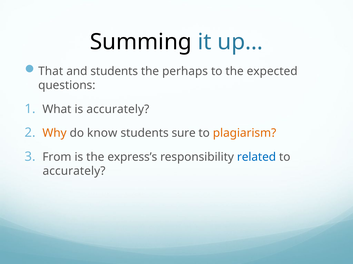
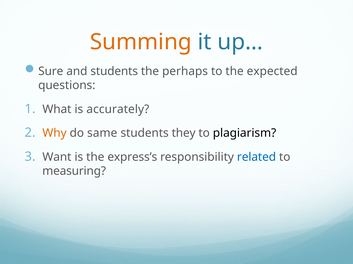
Summing colour: black -> orange (141, 42)
That: That -> Sure (51, 71)
know: know -> same (102, 133)
sure: sure -> they (184, 133)
plagiarism colour: orange -> black (245, 133)
From: From -> Want (57, 157)
accurately: accurately -> measuring (74, 171)
